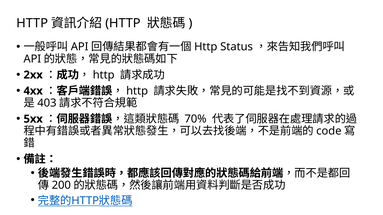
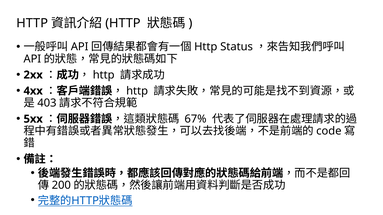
70%: 70% -> 67% (196, 119)
